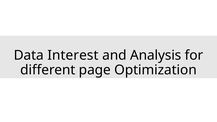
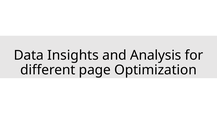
Interest: Interest -> Insights (73, 55)
